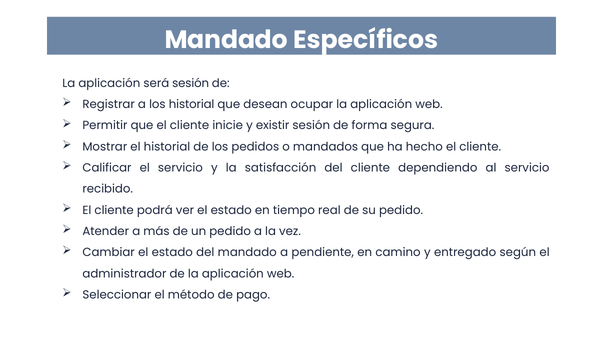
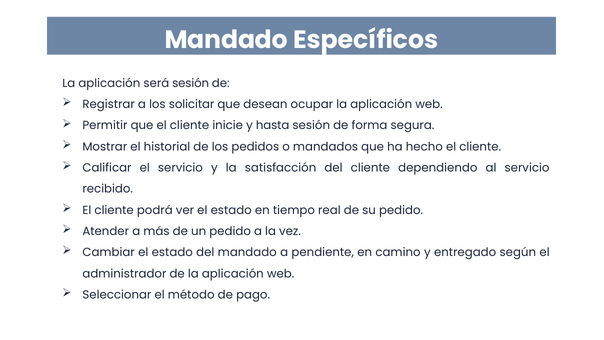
los historial: historial -> solicitar (192, 104)
existir: existir -> hasta (273, 126)
